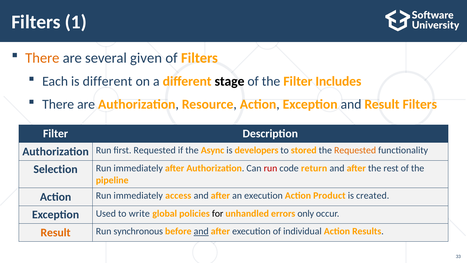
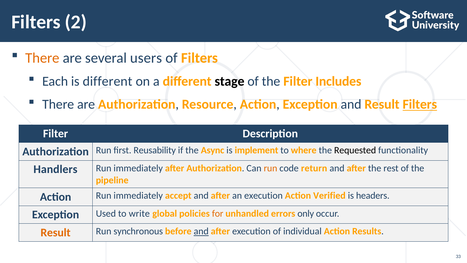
1: 1 -> 2 (76, 22)
given: given -> users (146, 58)
Filters underline: none -> present (420, 104)
first Requested: Requested -> Reusability (155, 150)
developers: developers -> implement (257, 150)
stored: stored -> where (304, 150)
Requested colour: orange -> black (355, 150)
Selection: Selection -> Handlers (55, 169)
run colour: red -> orange (270, 168)
access: access -> accept (178, 195)
Product: Product -> Verified (329, 195)
created: created -> headers (373, 195)
for colour: black -> orange (218, 213)
